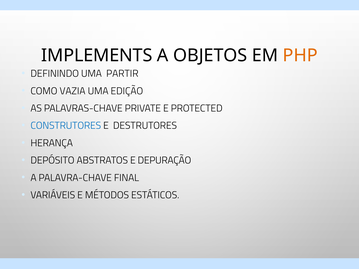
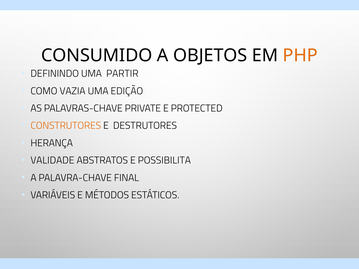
IMPLEMENTS: IMPLEMENTS -> CONSUMIDO (97, 55)
CONSTRUTORES colour: blue -> orange (66, 126)
DEPÓSITO: DEPÓSITO -> VALIDADE (52, 161)
DEPURAÇÃO: DEPURAÇÃO -> POSSIBILITA (164, 161)
